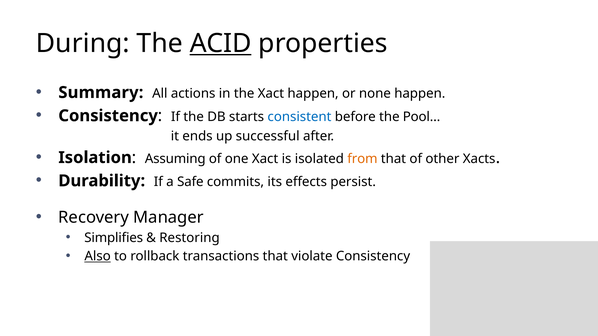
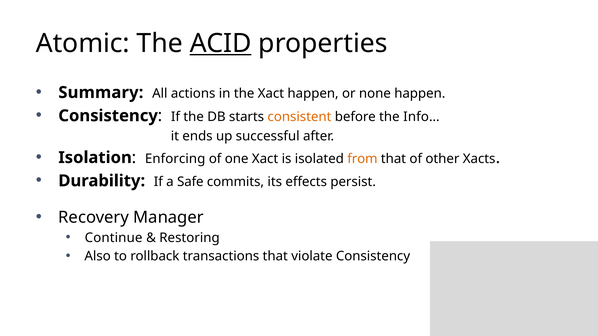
During: During -> Atomic (83, 43)
consistent colour: blue -> orange (299, 117)
Pool…: Pool… -> Info… (421, 117)
Assuming: Assuming -> Enforcing (175, 159)
Simplifies: Simplifies -> Continue (114, 238)
Also underline: present -> none (98, 257)
